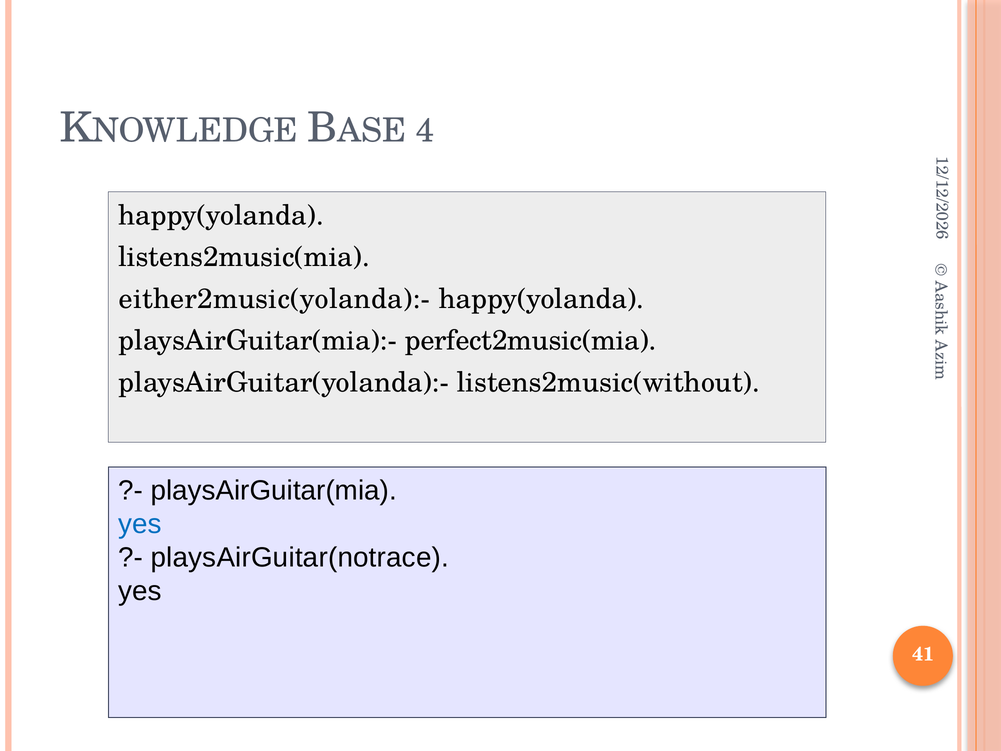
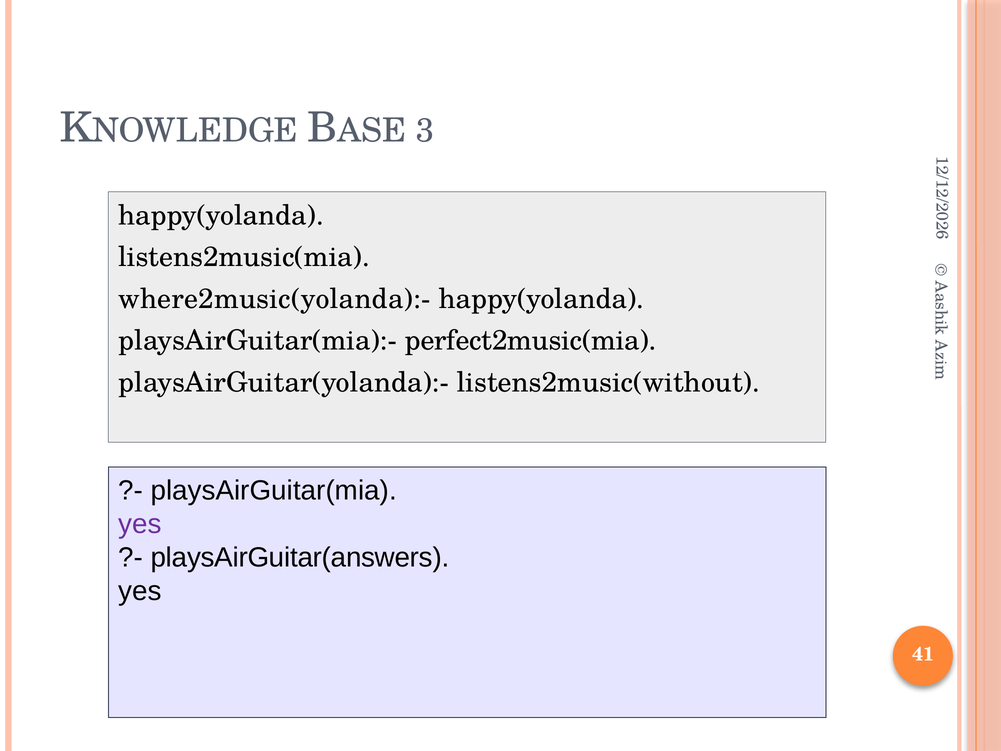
4: 4 -> 3 (425, 131)
either2music(yolanda):-: either2music(yolanda):- -> where2music(yolanda):- (274, 299)
yes colour: blue -> purple (140, 524)
playsAirGuitar(notrace: playsAirGuitar(notrace -> playsAirGuitar(answers (300, 557)
